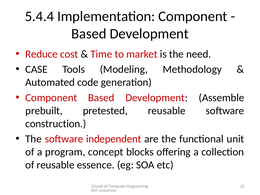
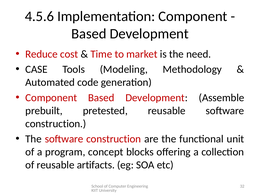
5.4.4: 5.4.4 -> 4.5.6 (39, 16)
The software independent: independent -> construction (114, 139)
essence: essence -> artifacts (96, 165)
